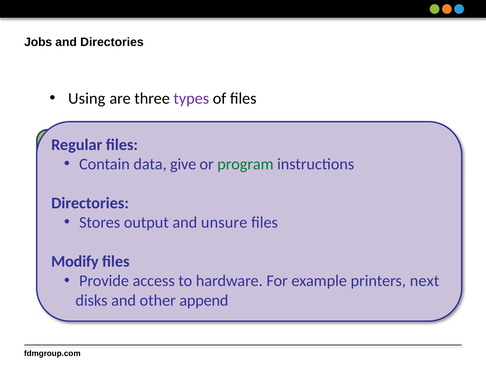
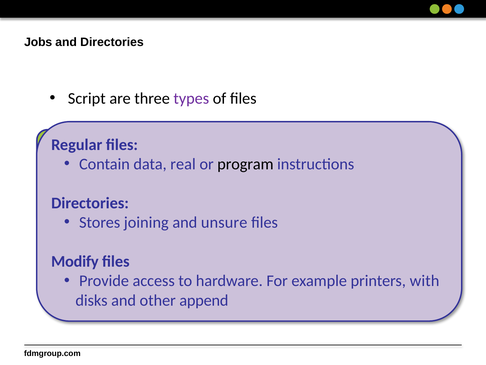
Using: Using -> Script (87, 98)
give: give -> real (183, 164)
program colour: green -> black (245, 164)
output: output -> joining (146, 222)
next: next -> with (425, 281)
